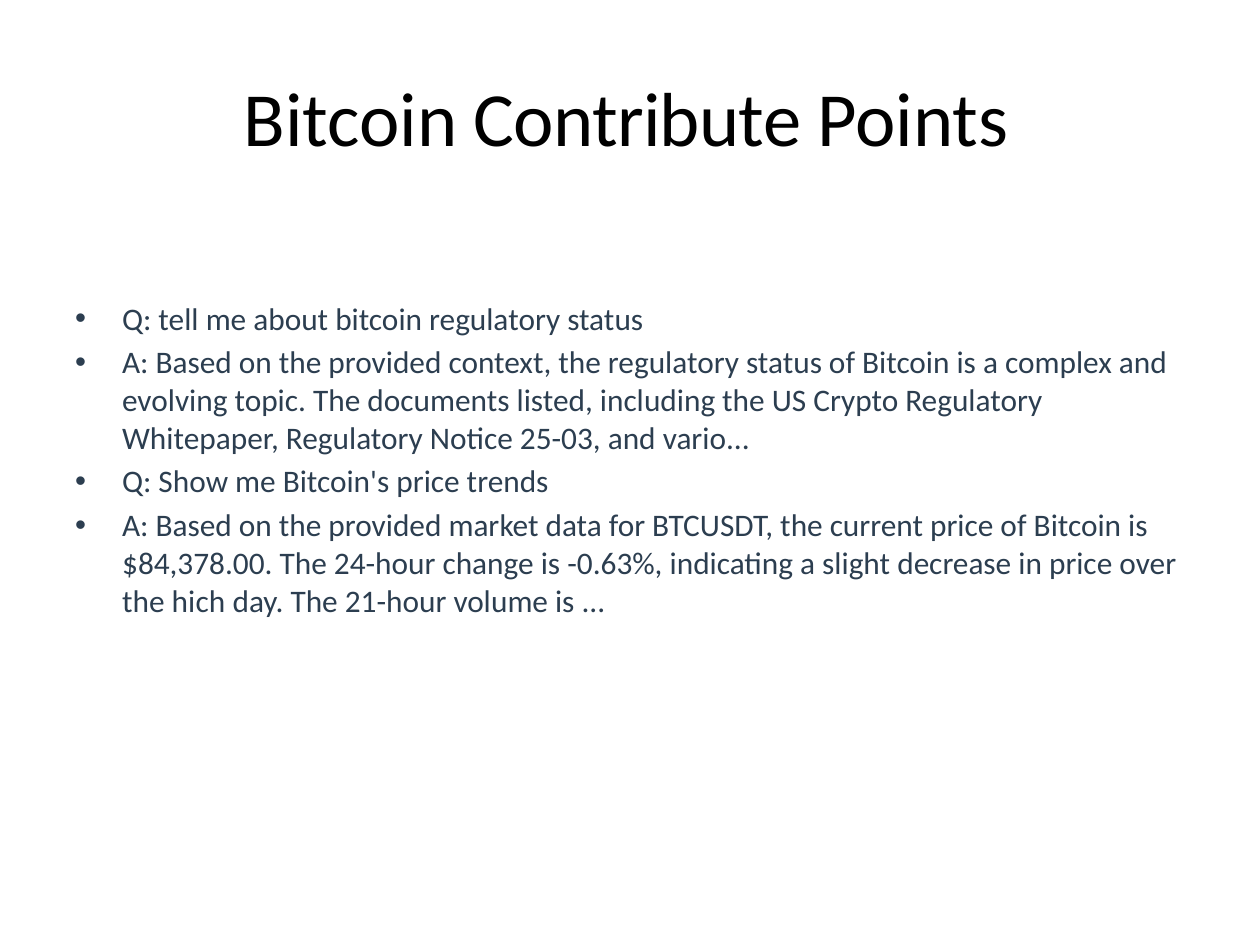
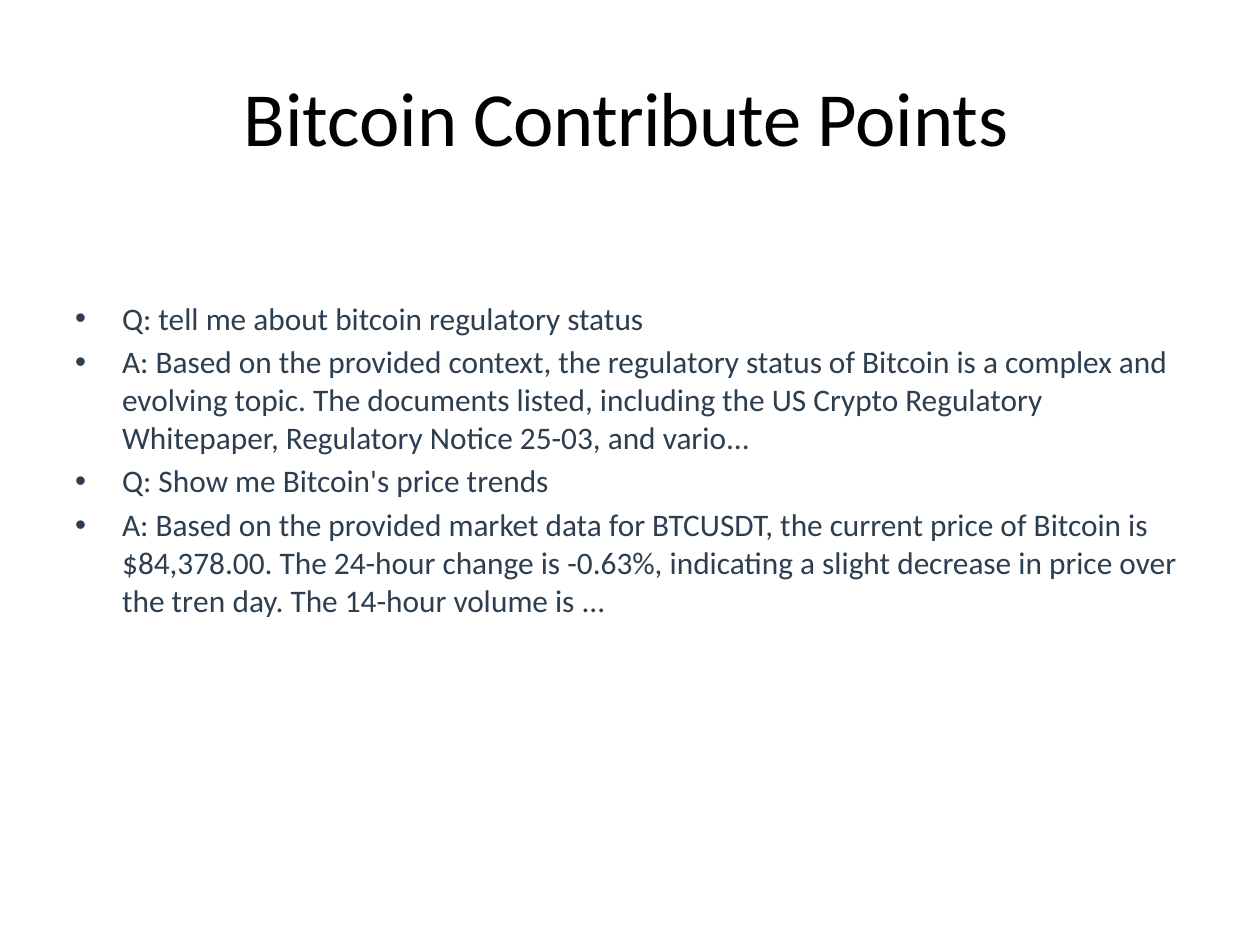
hich: hich -> tren (198, 602)
21-hour: 21-hour -> 14-hour (396, 602)
